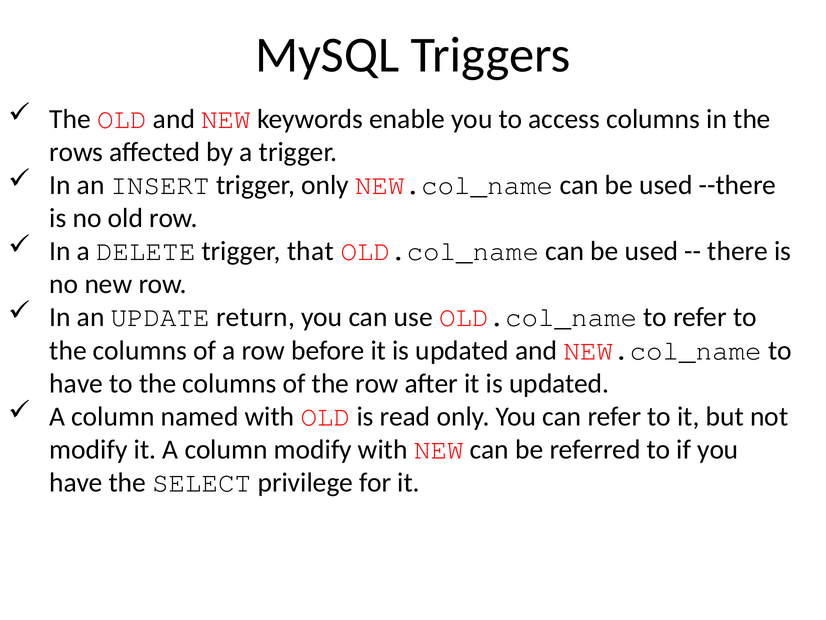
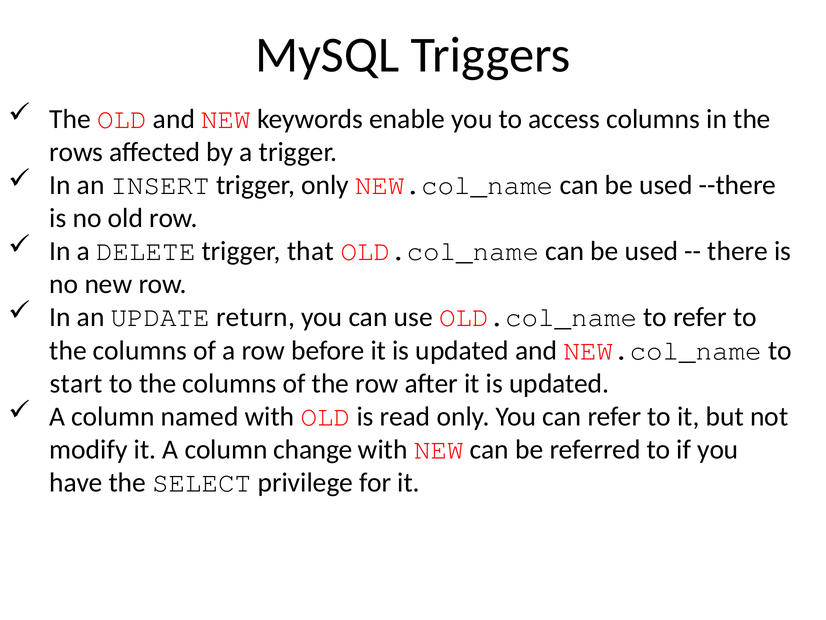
have: have -> start (76, 383)
column modify: modify -> change (313, 449)
